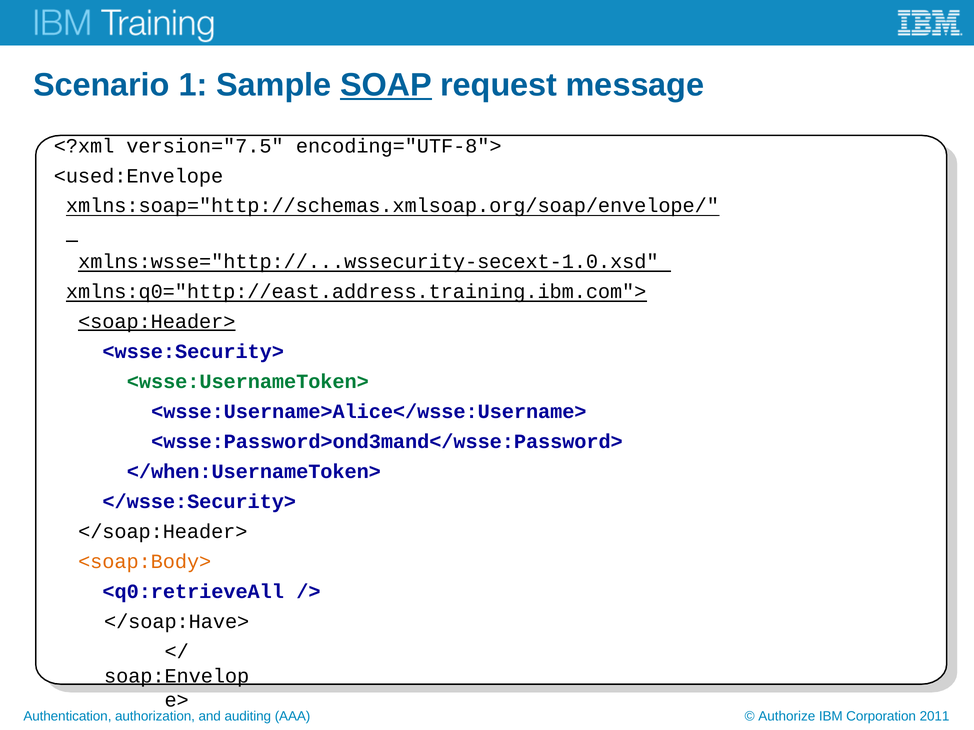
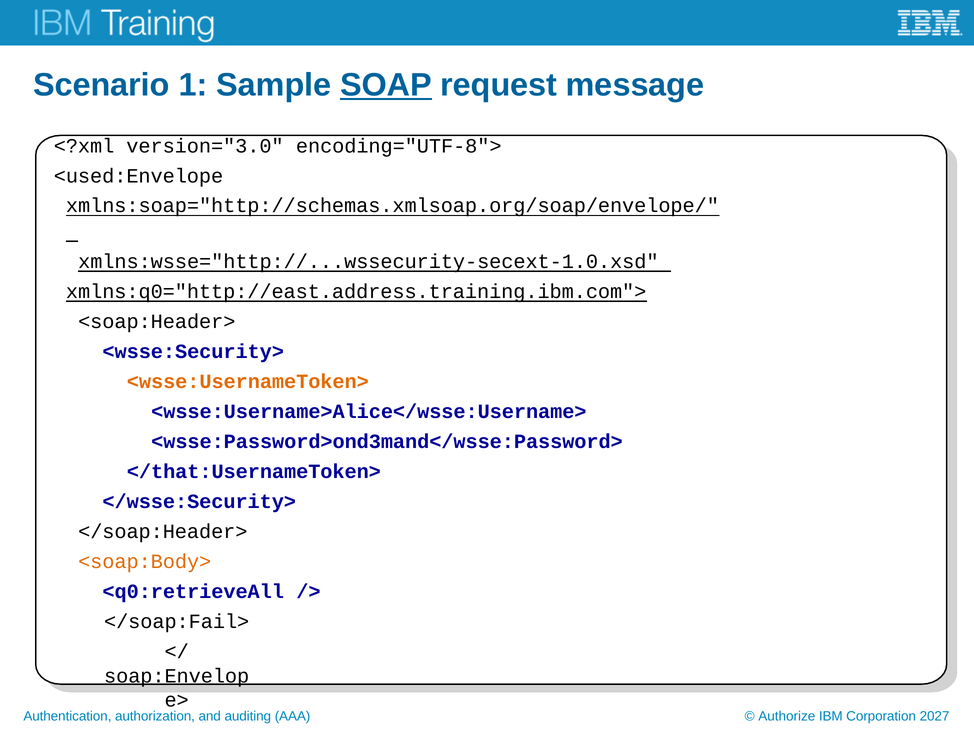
version="7.5: version="7.5 -> version="3.0 (205, 146)
<soap:Header> underline: present -> none (157, 322)
<wsse:UsernameToken> colour: green -> orange (248, 382)
</when:UsernameToken>: </when:UsernameToken> -> </that:UsernameToken> (254, 472)
</soap:Have>: </soap:Have> -> </soap:Fail> (177, 622)
2011: 2011 -> 2027 (935, 717)
